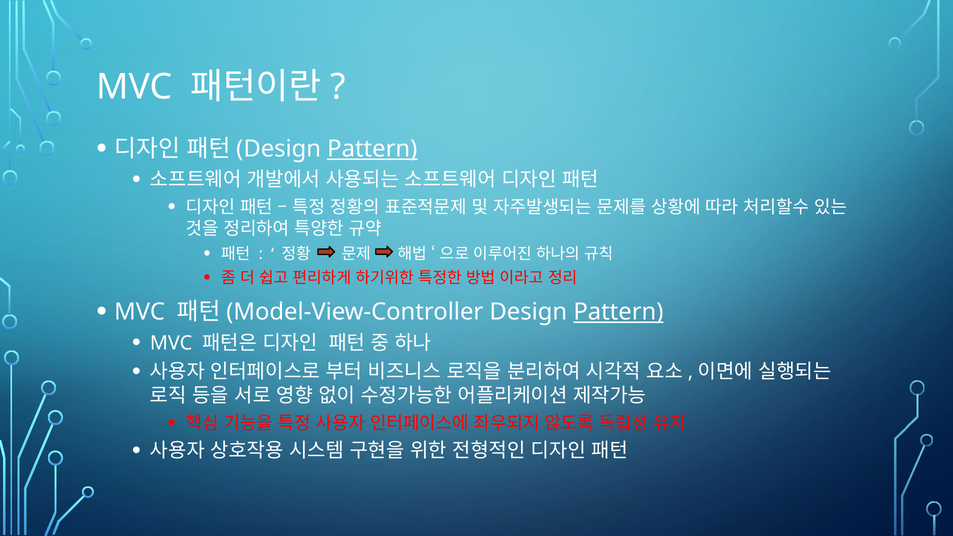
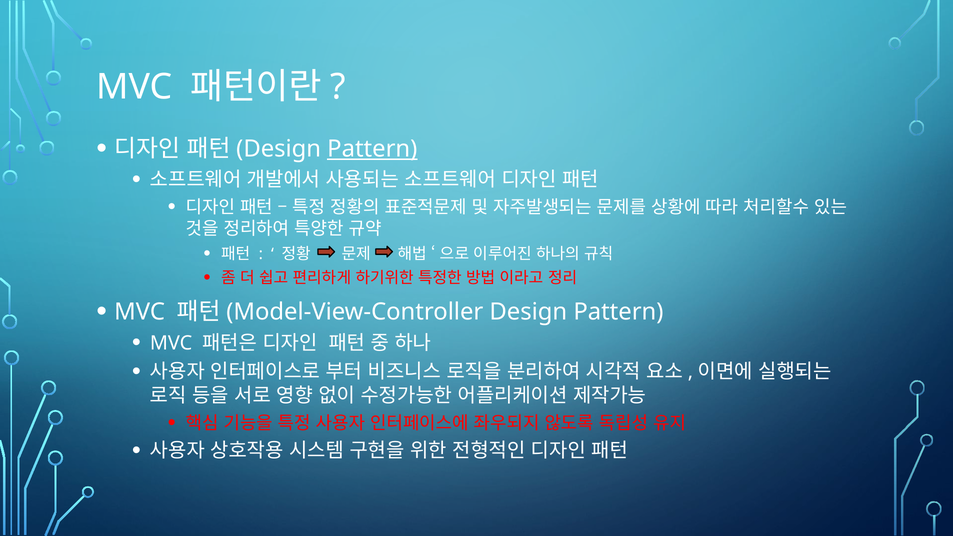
Pattern underline: present -> none (618, 312)
